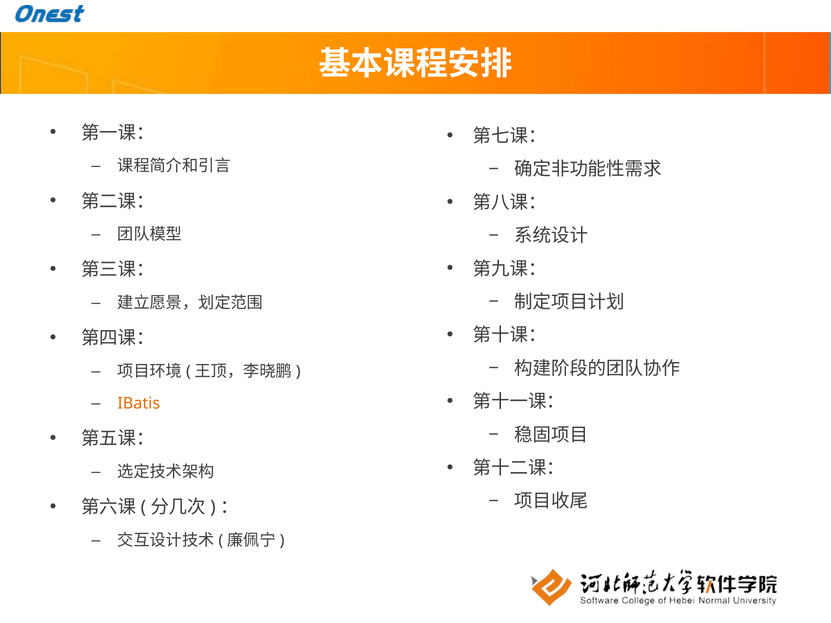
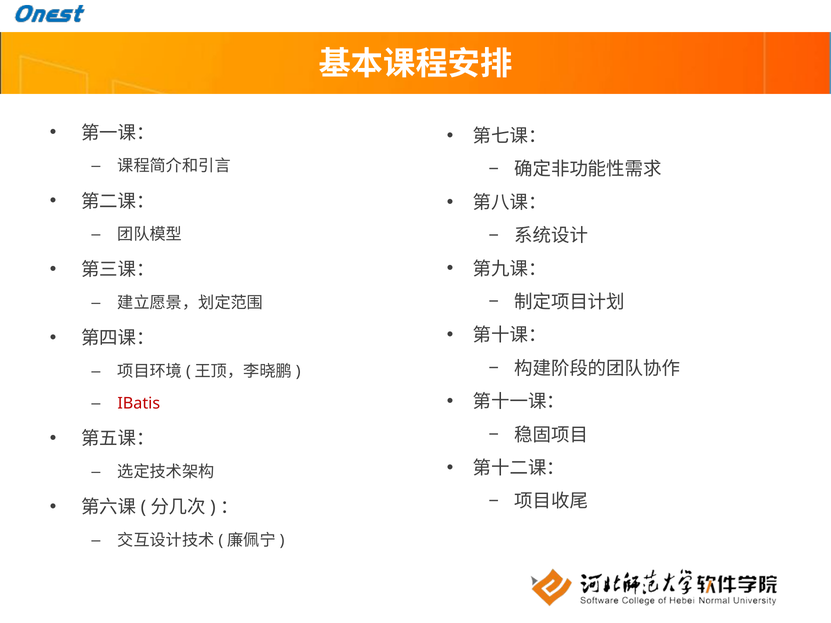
IBatis colour: orange -> red (139, 404)
